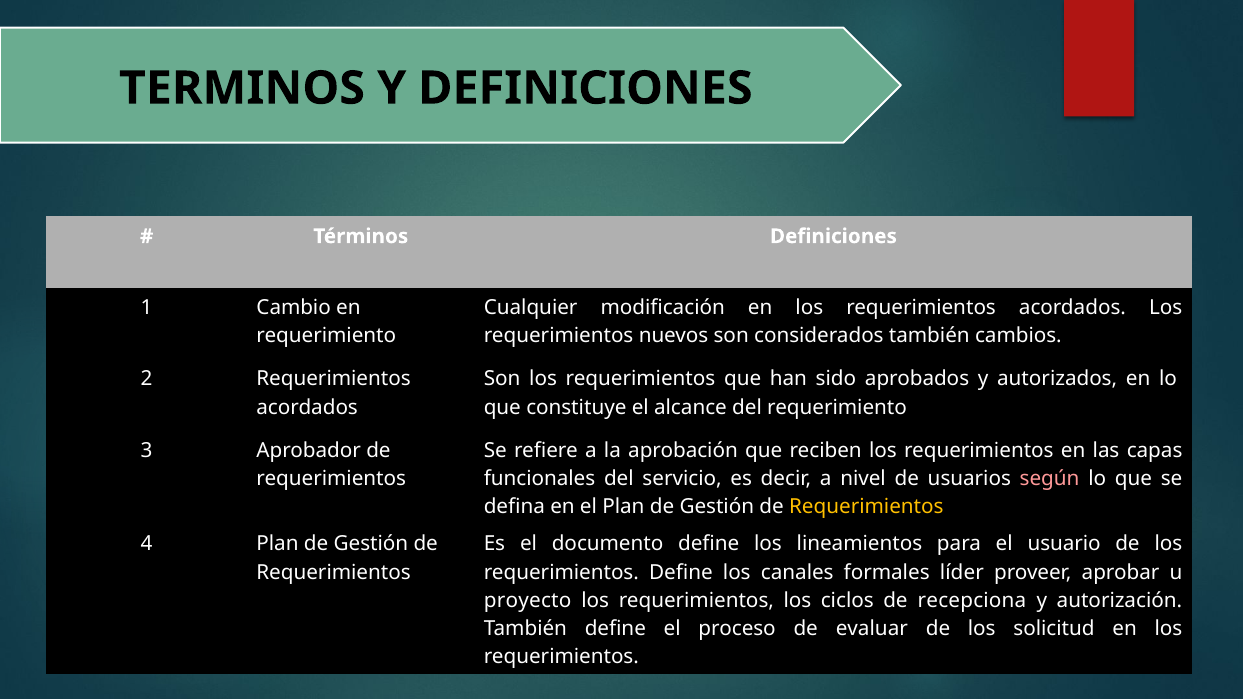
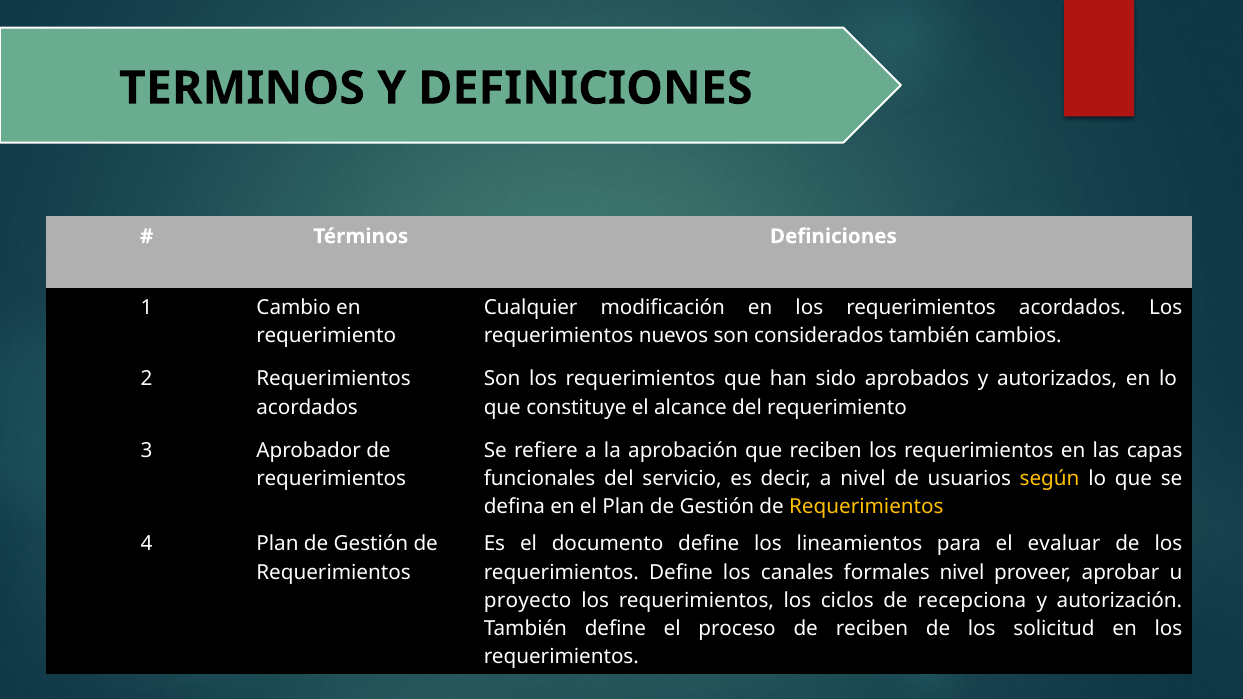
según colour: pink -> yellow (1050, 479)
usuario: usuario -> evaluar (1064, 544)
formales líder: líder -> nivel (962, 572)
de evaluar: evaluar -> reciben (872, 629)
